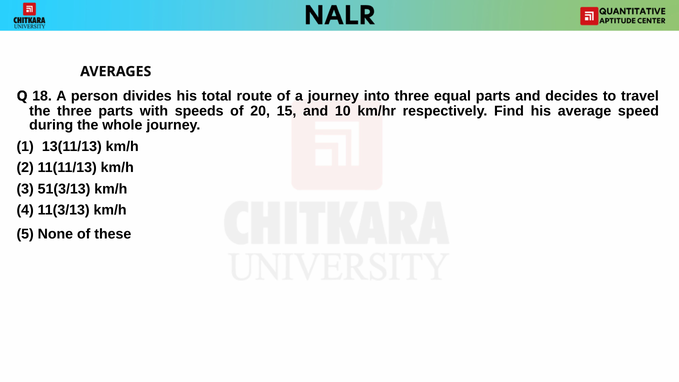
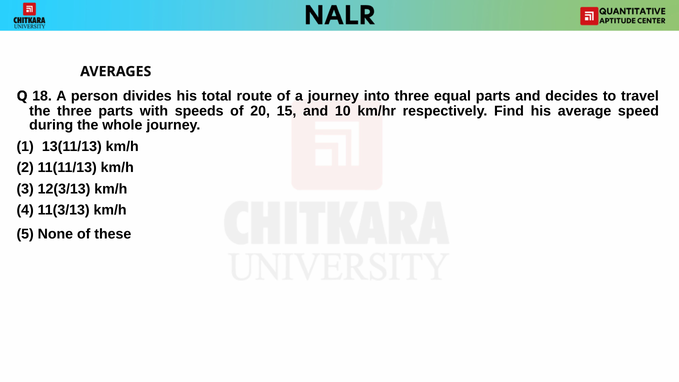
51(3/13: 51(3/13 -> 12(3/13 (64, 189)
